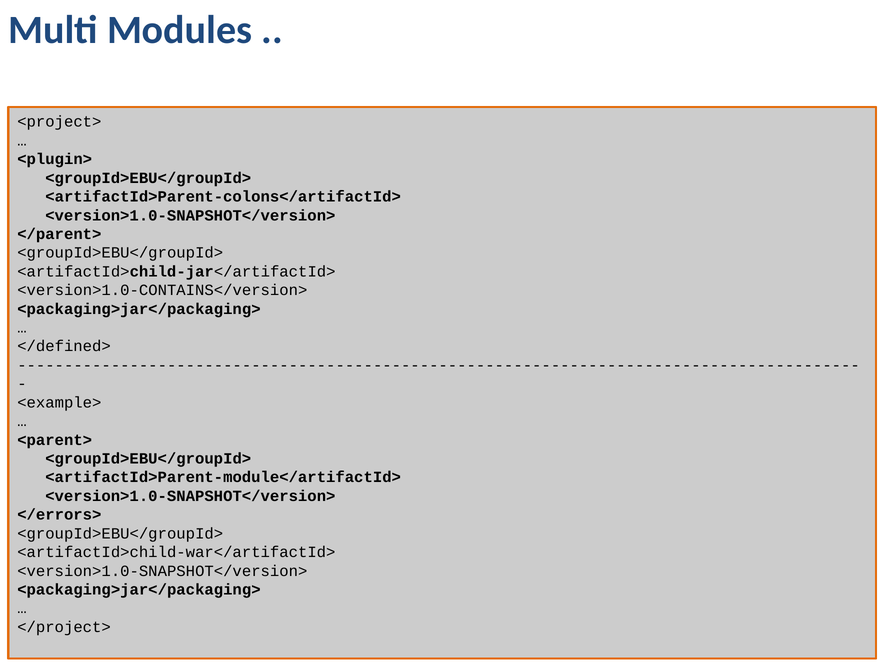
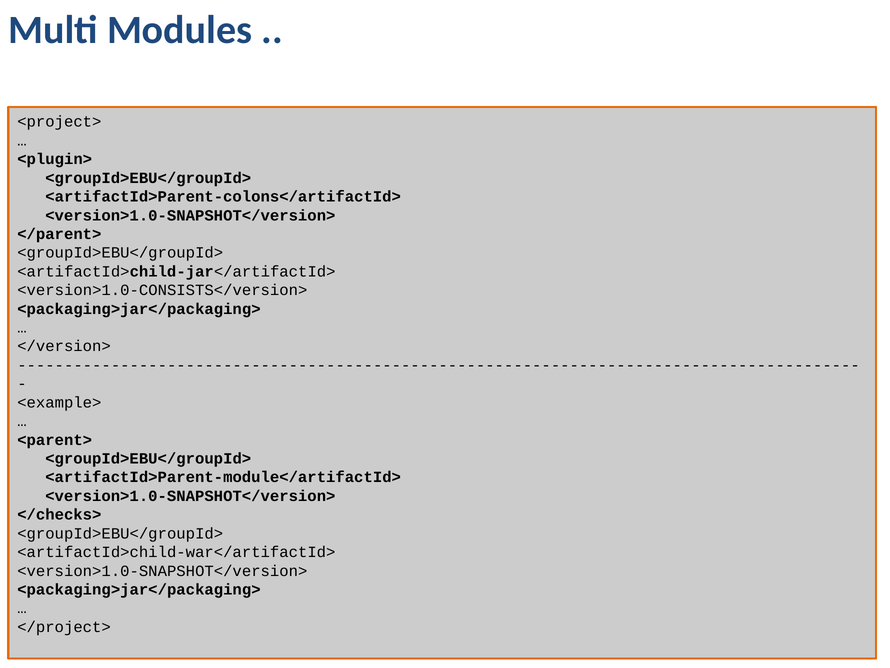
<version>1.0-CONTAINS</version>: <version>1.0-CONTAINS</version> -> <version>1.0-CONSISTS</version> (162, 290)
</defined>: </defined> -> </version> (64, 346)
</errors>: </errors> -> </checks> (59, 514)
